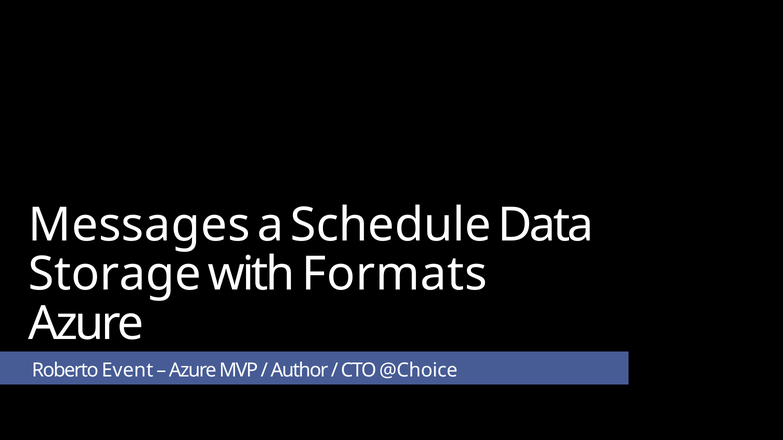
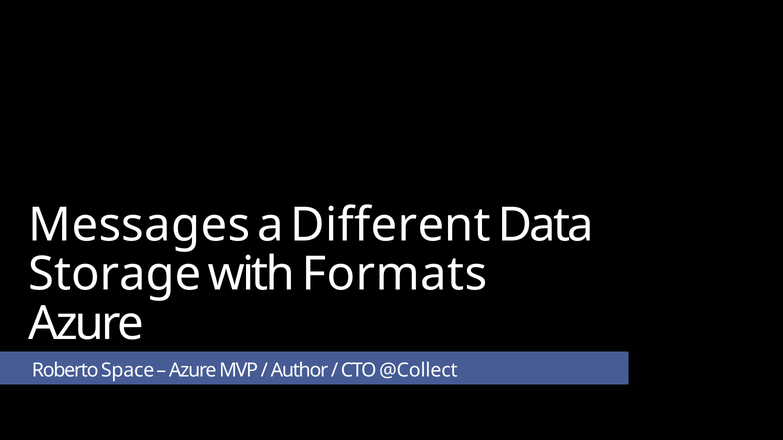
Schedule: Schedule -> Different (391, 225)
Event: Event -> Space (128, 371)
@Choice: @Choice -> @Collect (418, 371)
